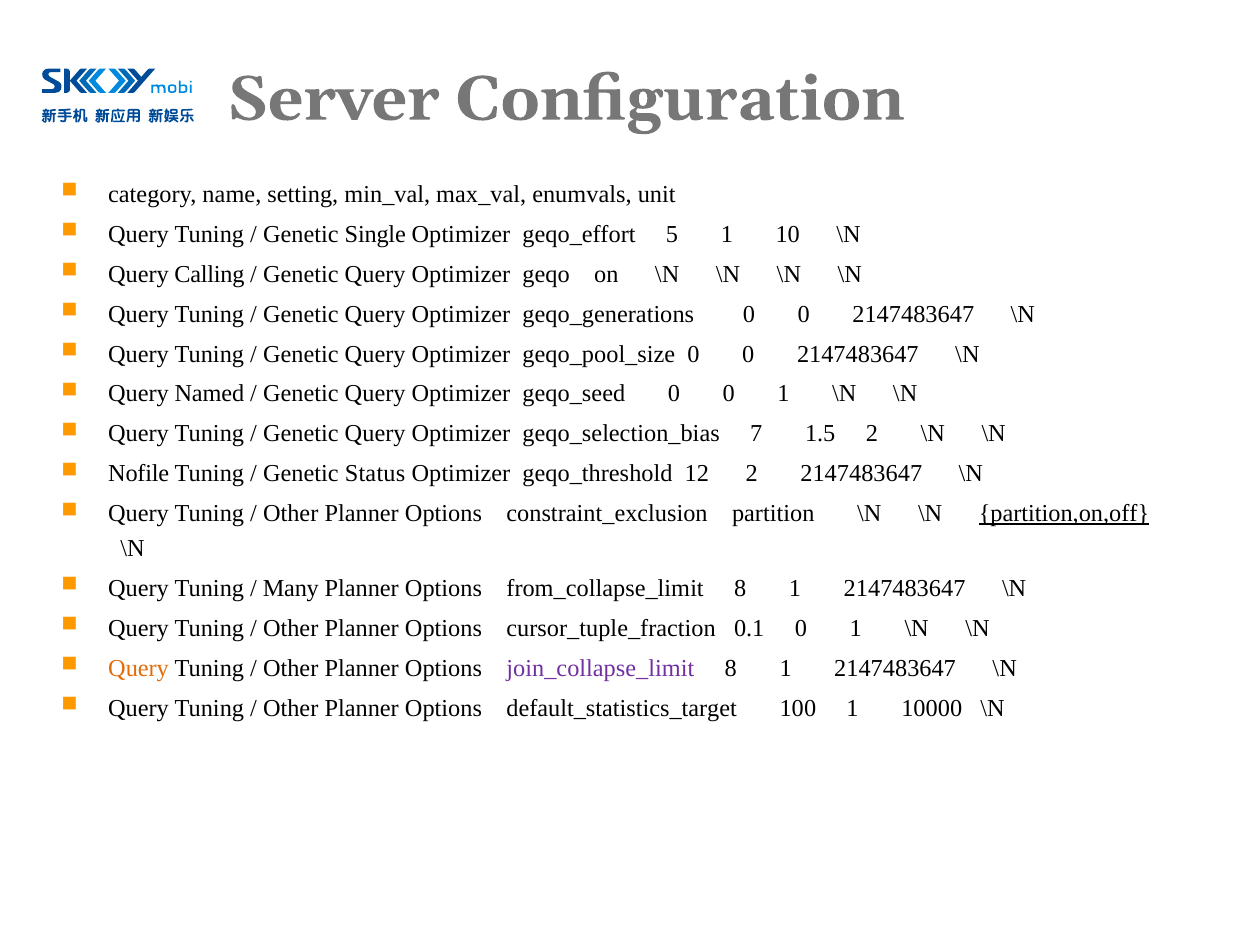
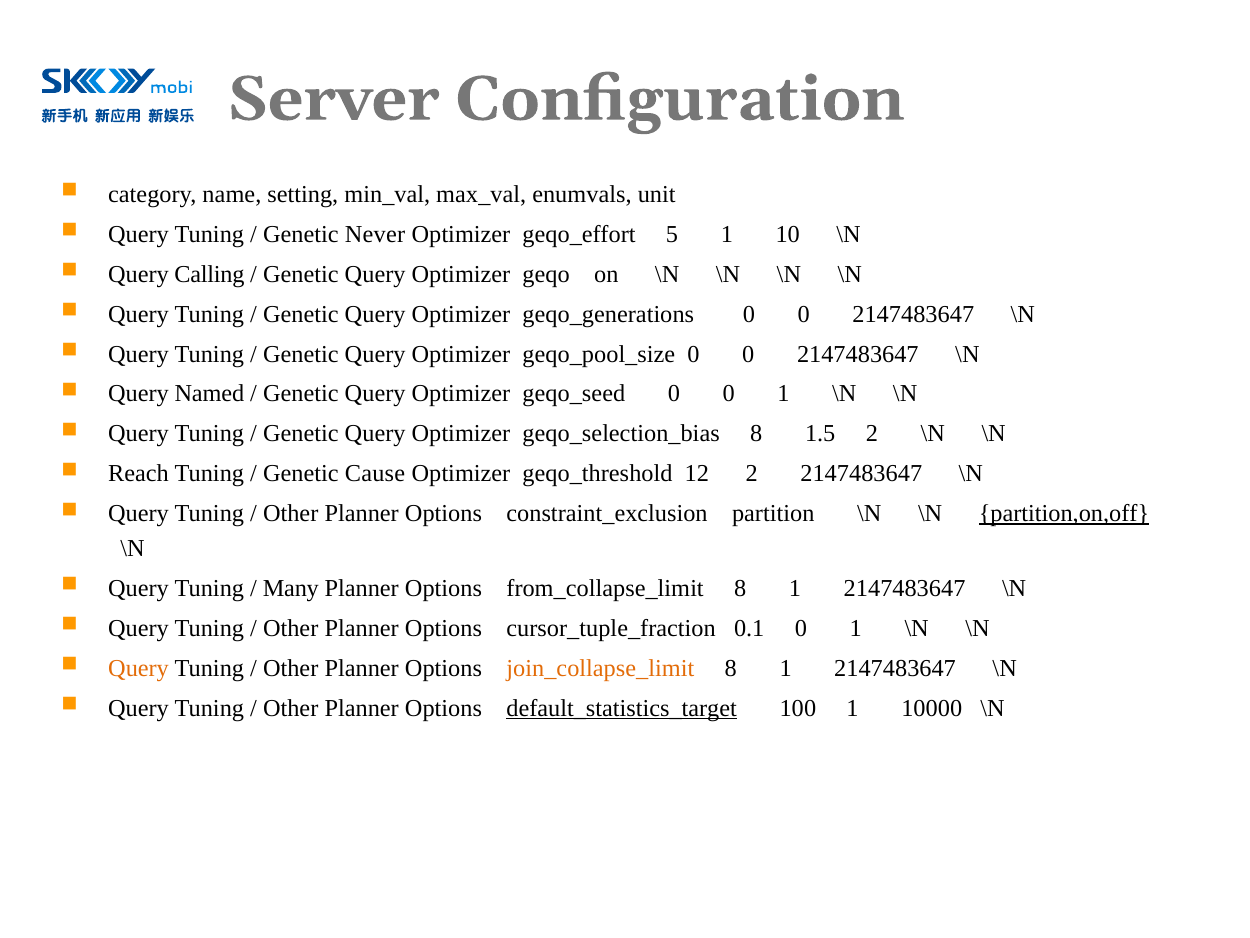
Single: Single -> Never (375, 234)
geqo_selection_bias 7: 7 -> 8 (756, 434)
Nofile: Nofile -> Reach (139, 473)
Status: Status -> Cause (375, 473)
join_collapse_limit colour: purple -> orange (600, 668)
default_statistics_target underline: none -> present (622, 708)
